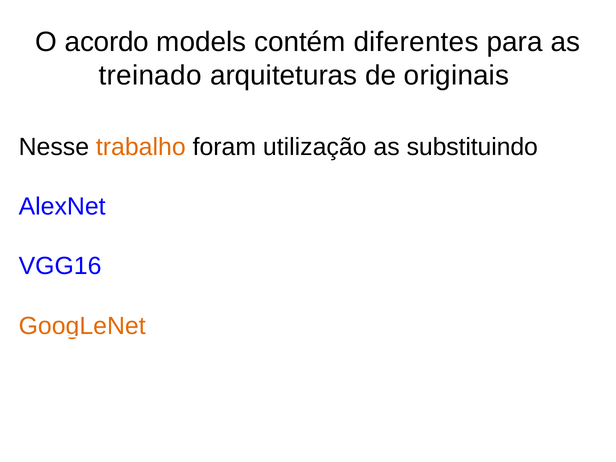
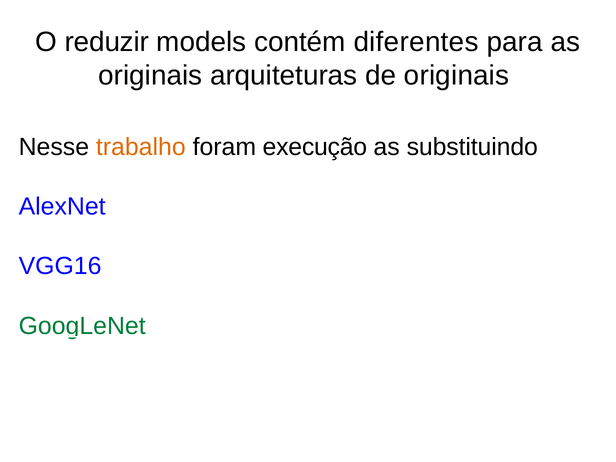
acordo: acordo -> reduzir (107, 42)
treinado: treinado -> originais (150, 76)
utilização: utilização -> execução (315, 147)
GoogLeNet colour: orange -> green (82, 326)
